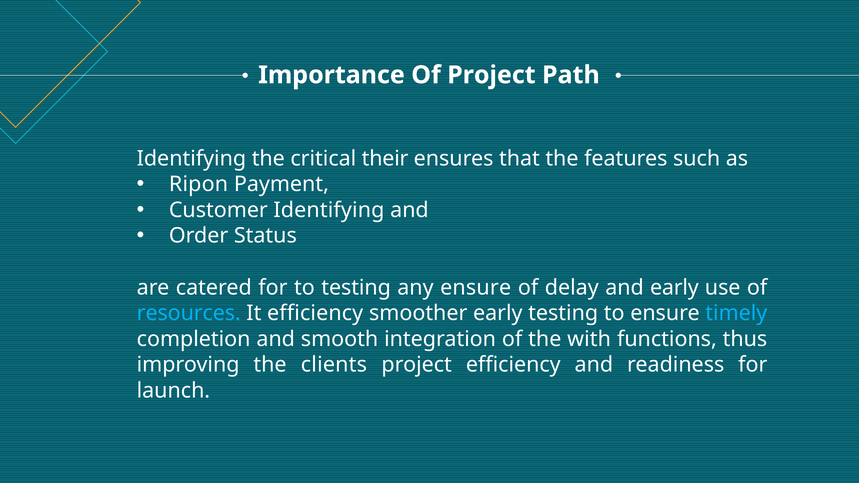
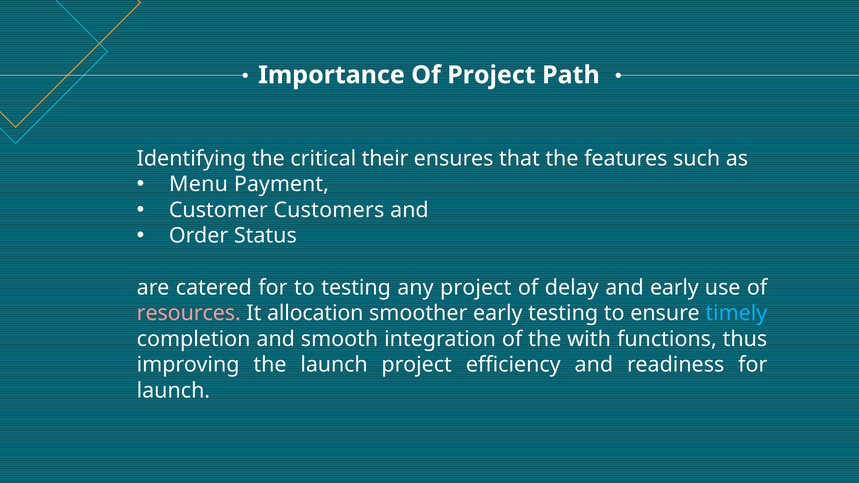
Ripon: Ripon -> Menu (199, 184)
Customer Identifying: Identifying -> Customers (329, 210)
any ensure: ensure -> project (476, 288)
resources colour: light blue -> pink (189, 313)
It efficiency: efficiency -> allocation (315, 313)
the clients: clients -> launch (334, 365)
